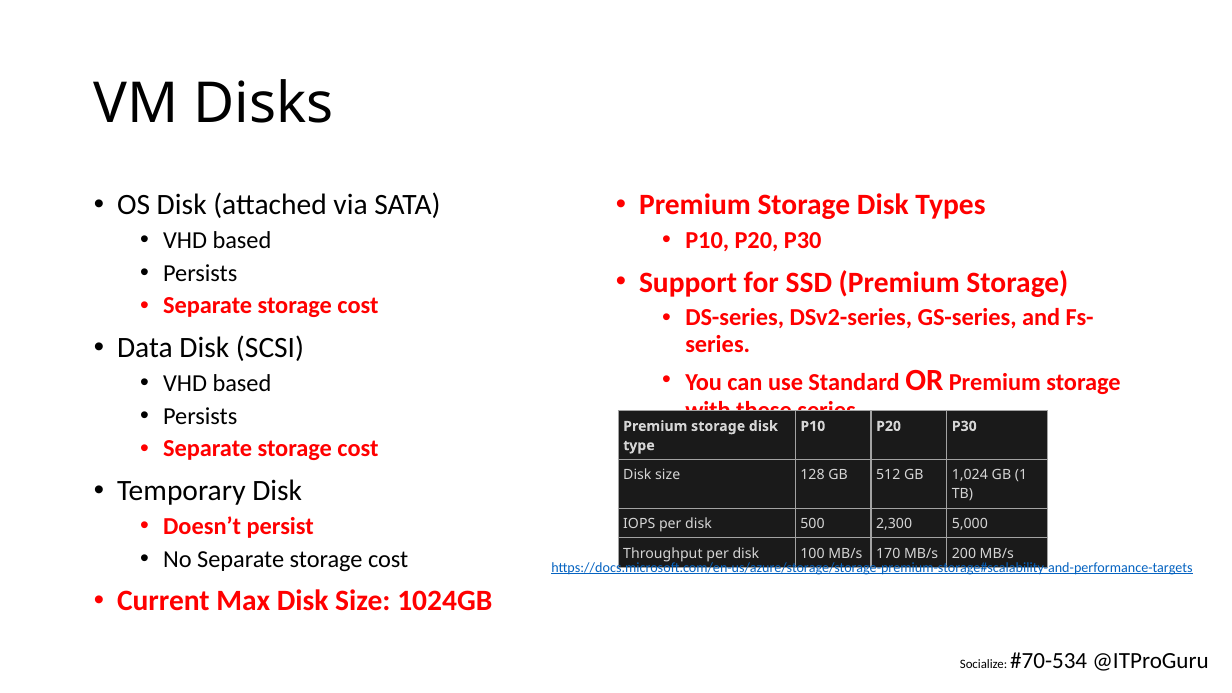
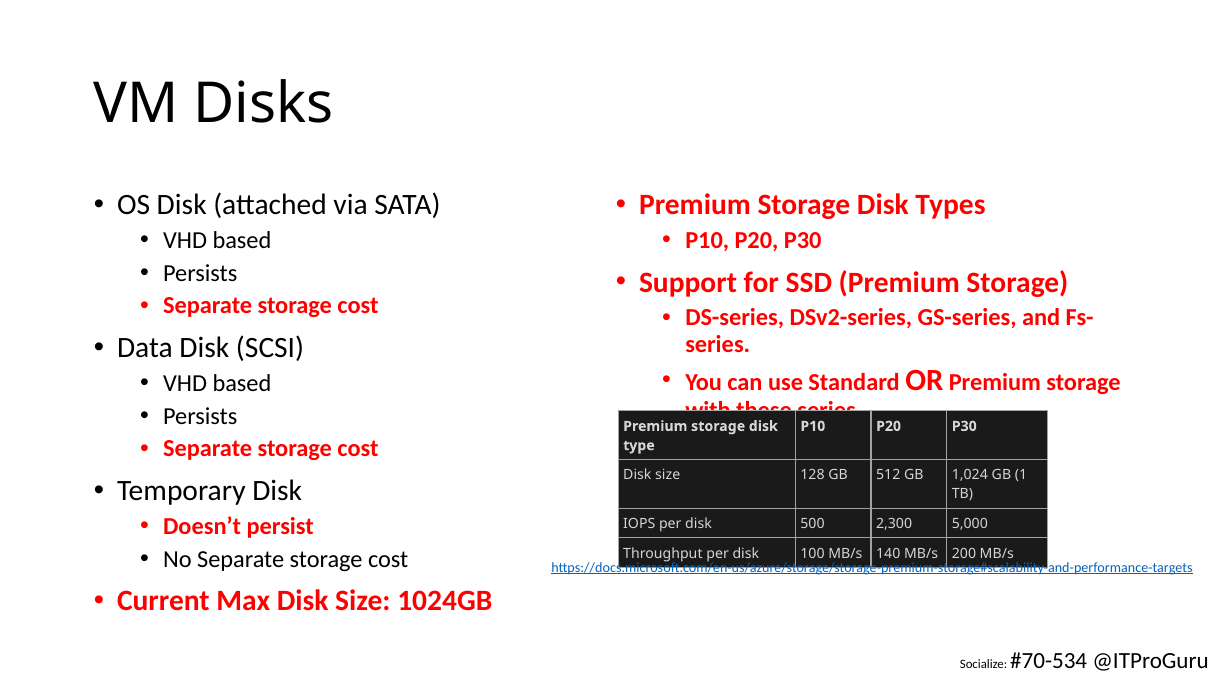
170: 170 -> 140 (888, 553)
